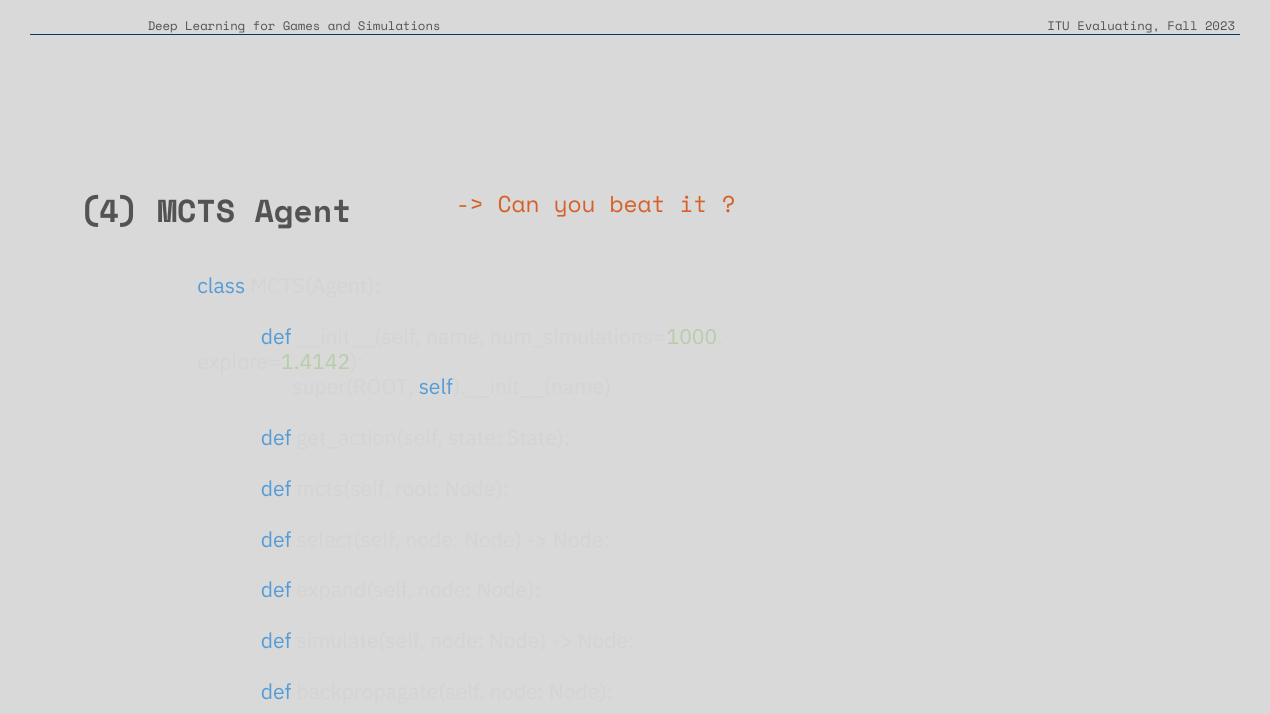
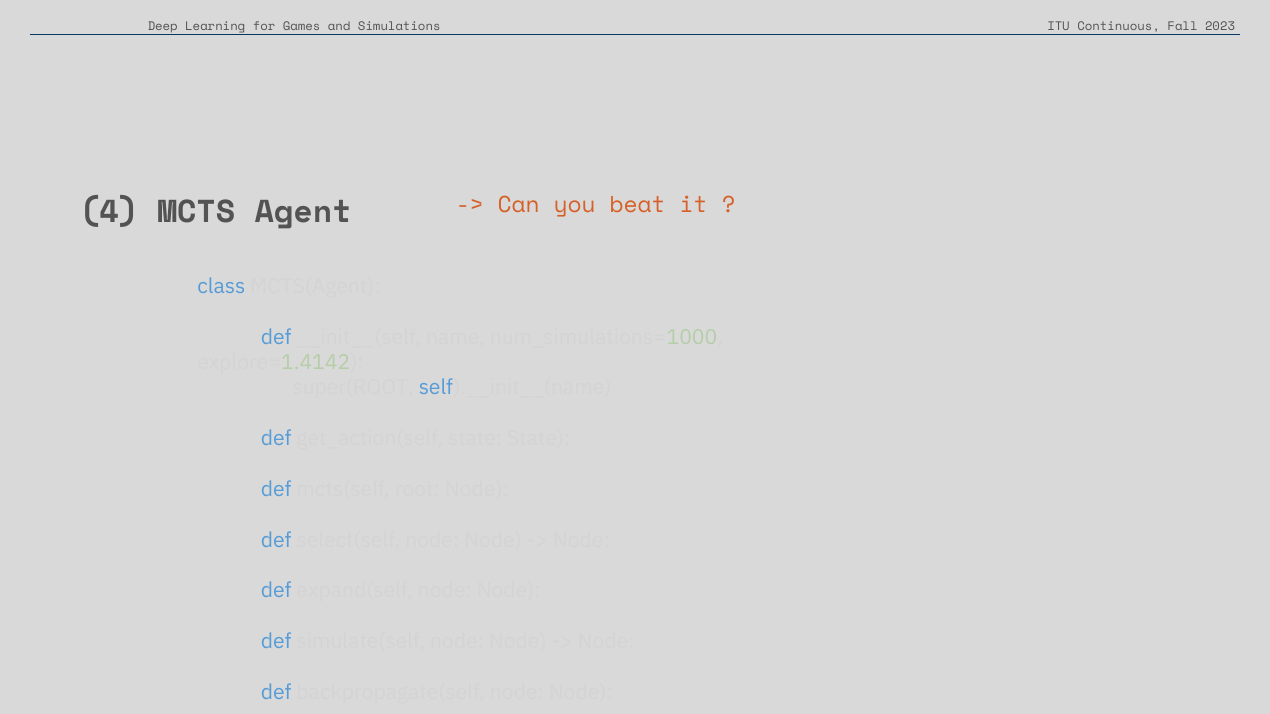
Evaluating: Evaluating -> Continuous (1119, 27)
